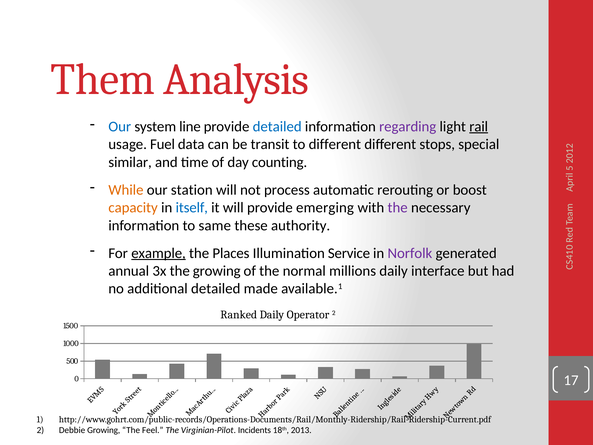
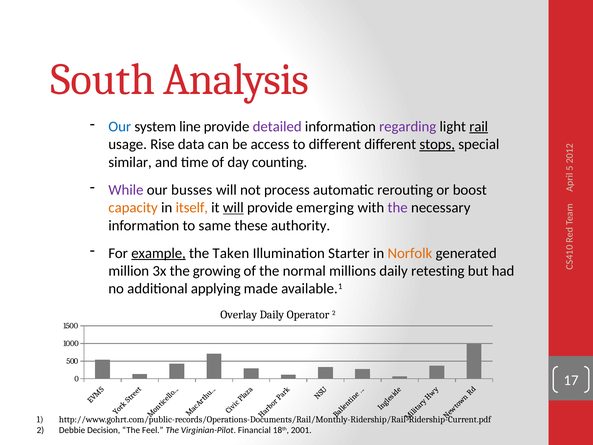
Them: Them -> South (103, 79)
detailed colour: blue -> purple (277, 126)
Fuel: Fuel -> Rise (162, 144)
transit: transit -> access (270, 144)
stops underline: none -> present (437, 144)
While colour: orange -> purple (126, 190)
station: station -> busses (192, 190)
itself colour: blue -> orange (192, 208)
will underline: none -> present (233, 208)
Places: Places -> Taken (231, 253)
Service: Service -> Starter (349, 253)
Norfolk colour: purple -> orange (410, 253)
annual: annual -> million (129, 271)
interface: interface -> retesting (438, 271)
additional detailed: detailed -> applying (216, 289)
Ranked: Ranked -> Overlay (239, 315)
Debbie Growing: Growing -> Decision (104, 430)
Incidents: Incidents -> Financial (254, 430)
2013: 2013 -> 2001 (301, 430)
